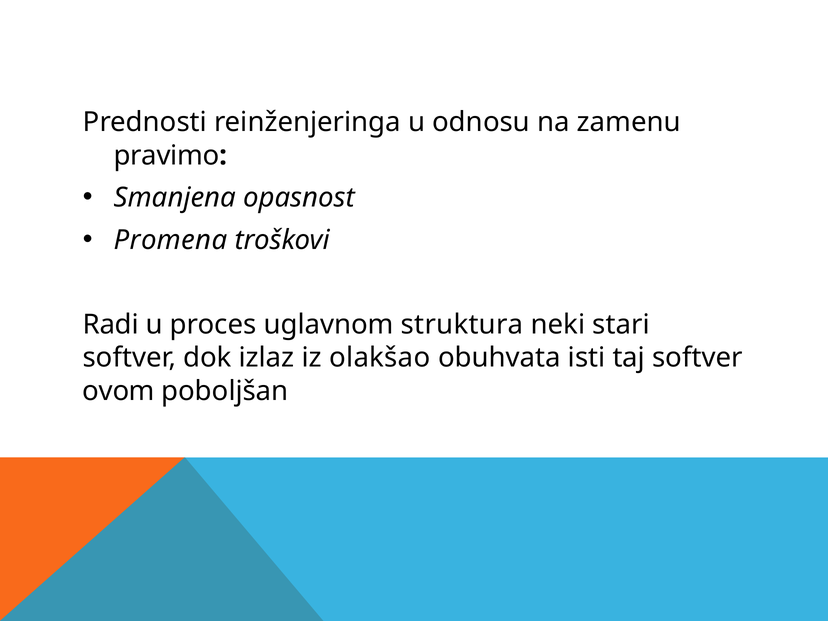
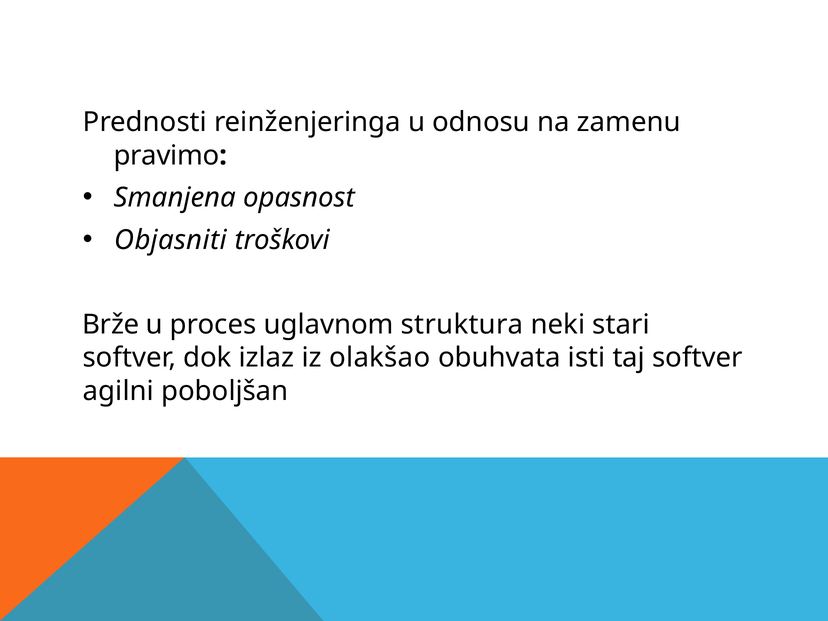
Promena: Promena -> Objasniti (171, 240)
Radi: Radi -> Brže (111, 325)
ovom: ovom -> agilni (118, 391)
